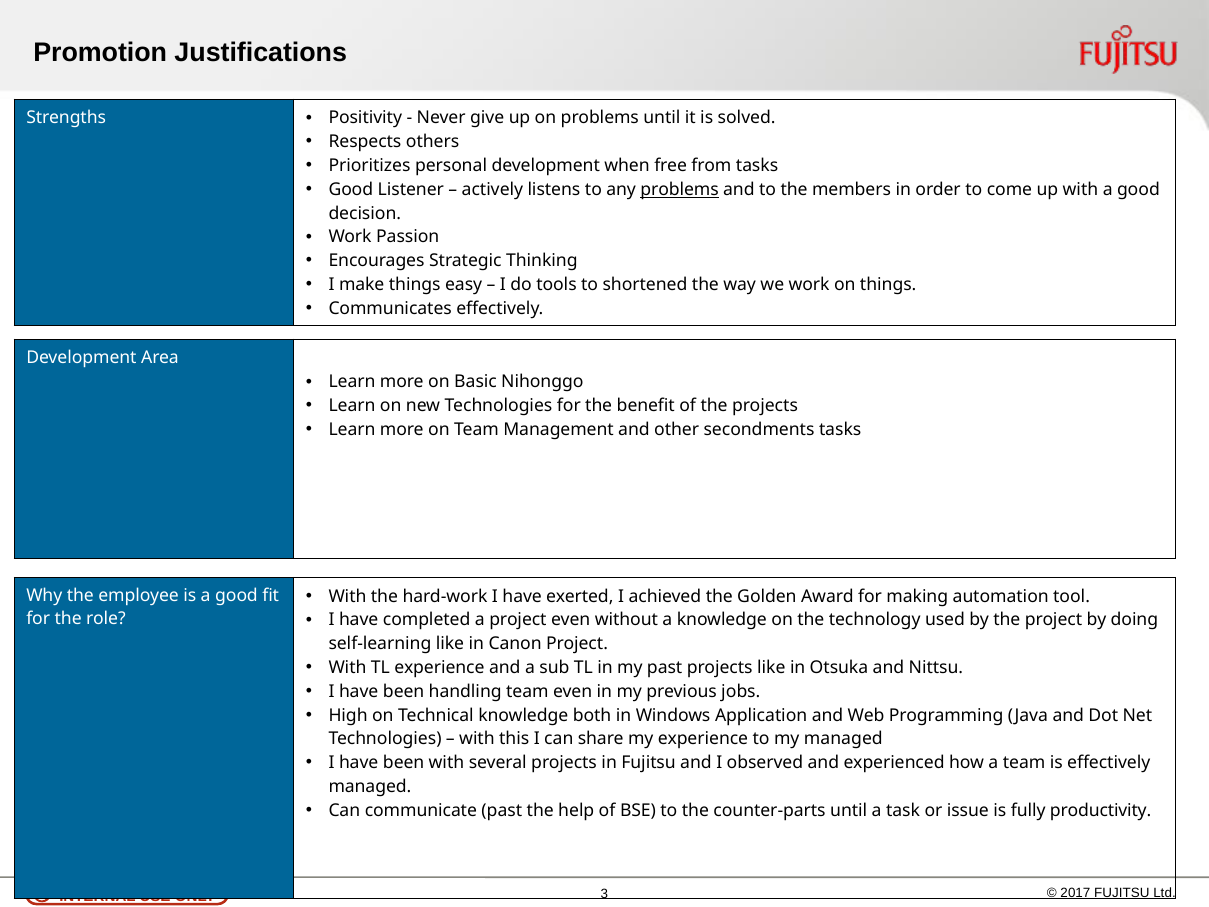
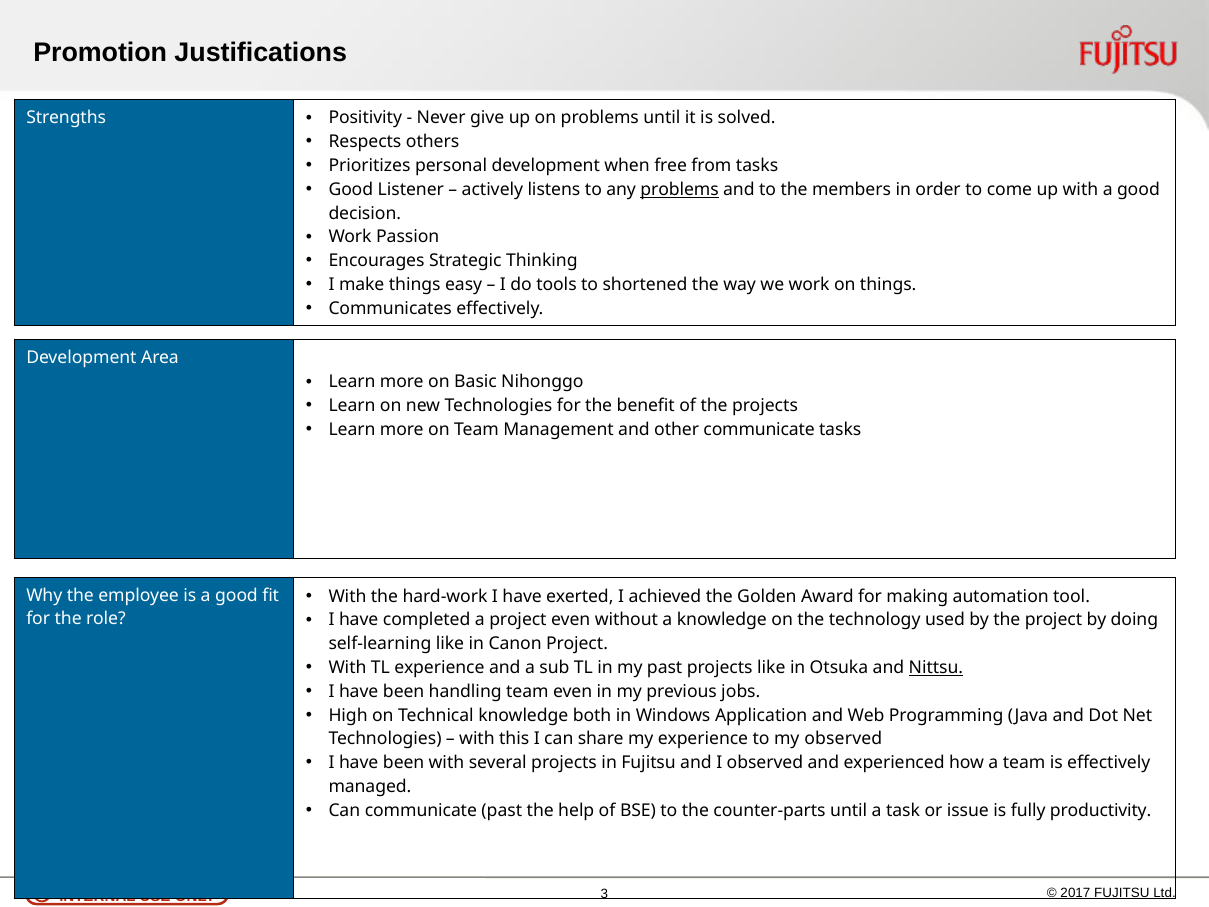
other secondments: secondments -> communicate (759, 430)
Nittsu underline: none -> present (936, 668)
my managed: managed -> observed (843, 739)
